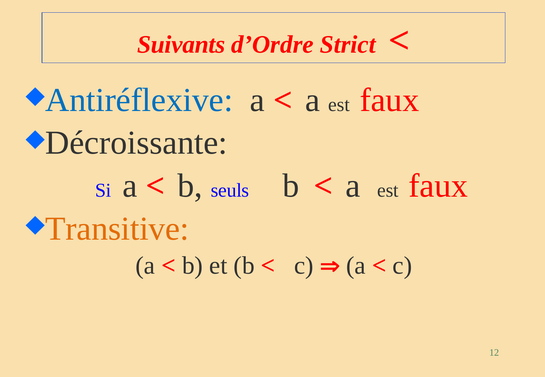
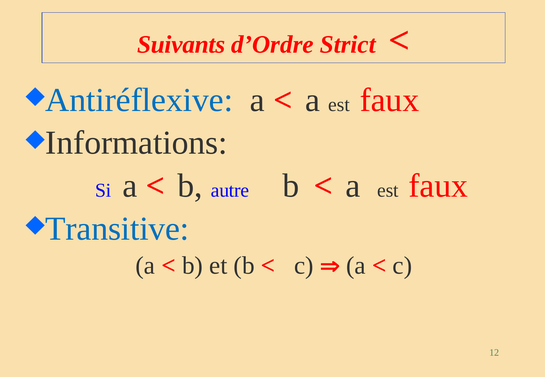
Décroissante: Décroissante -> Informations (136, 143)
seuls: seuls -> autre (230, 191)
Transitive colour: orange -> blue (117, 229)
